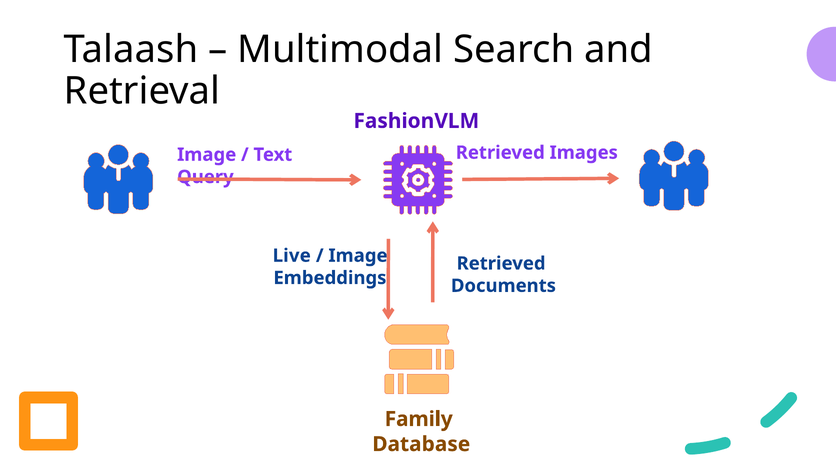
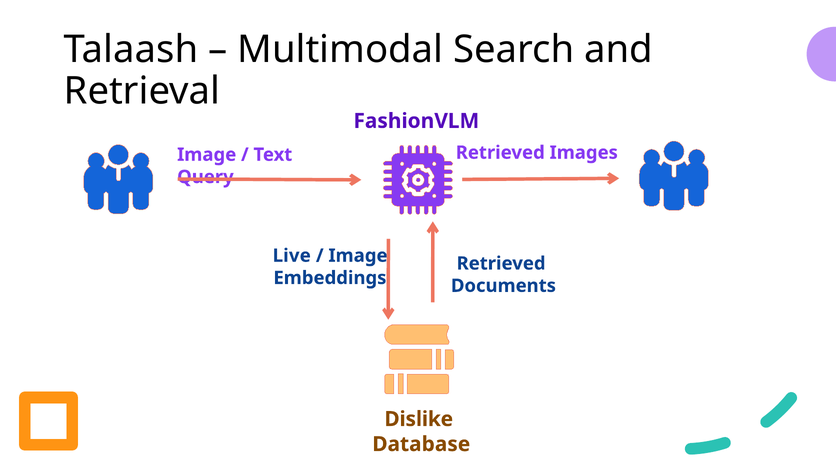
Family: Family -> Dislike (419, 419)
